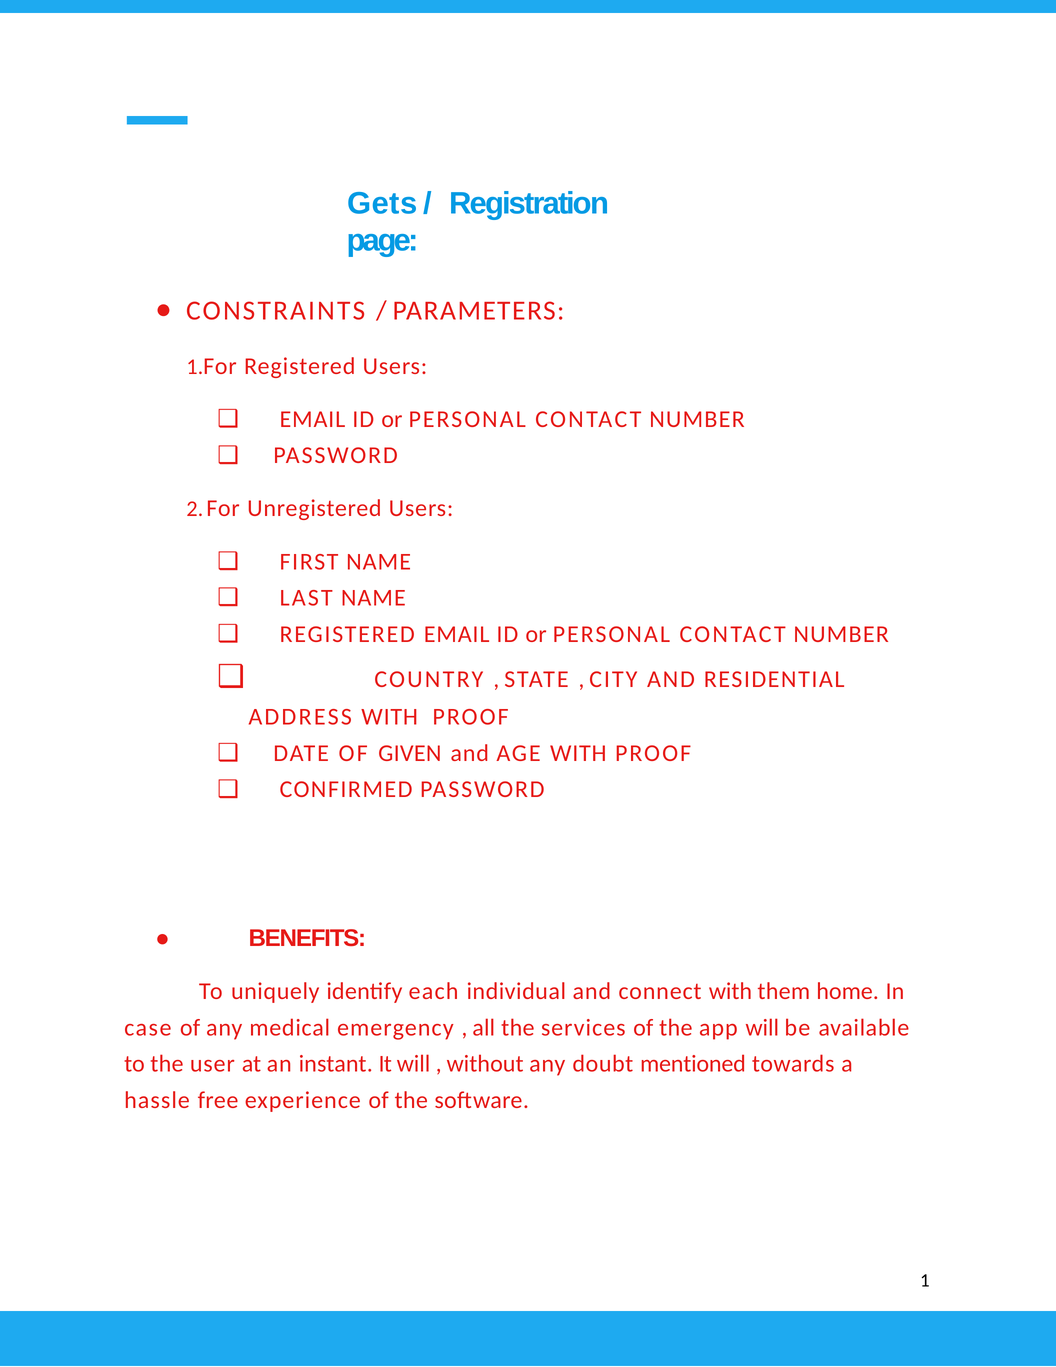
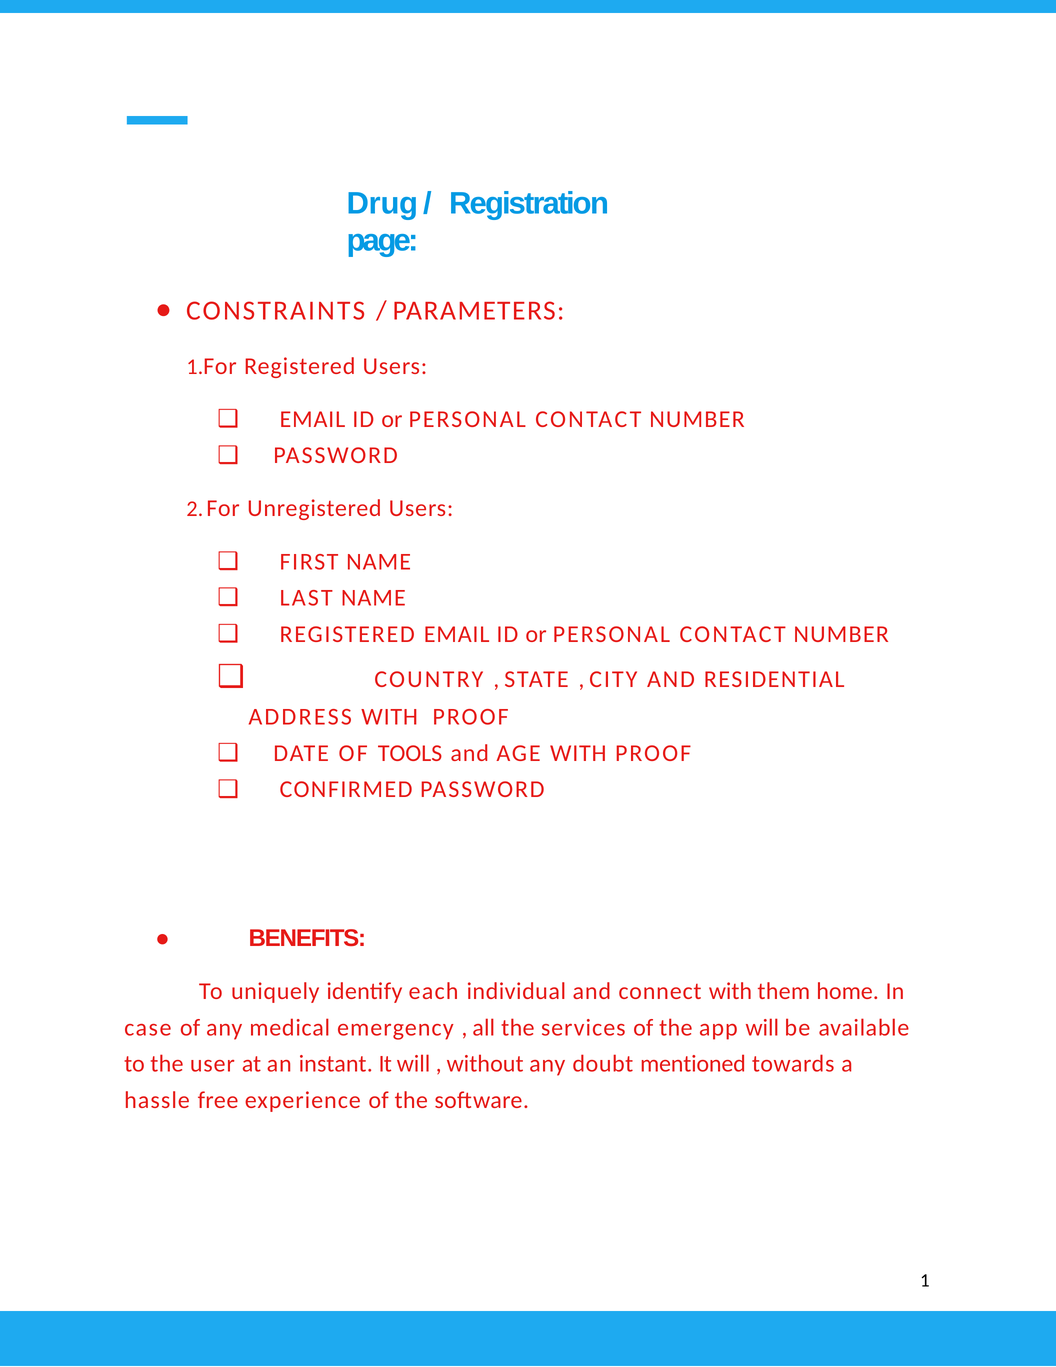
Gets: Gets -> Drug (383, 203)
GIVEN: GIVEN -> TOOLS (410, 753)
